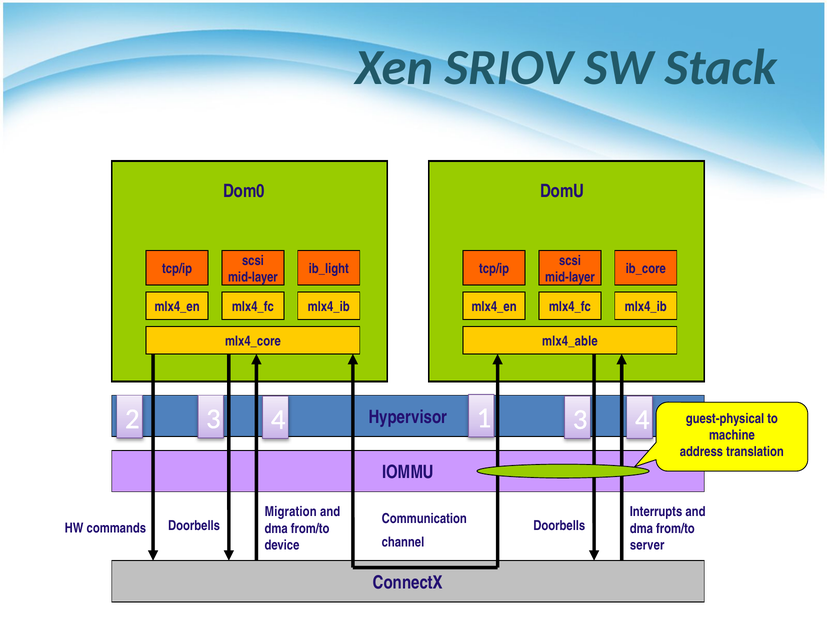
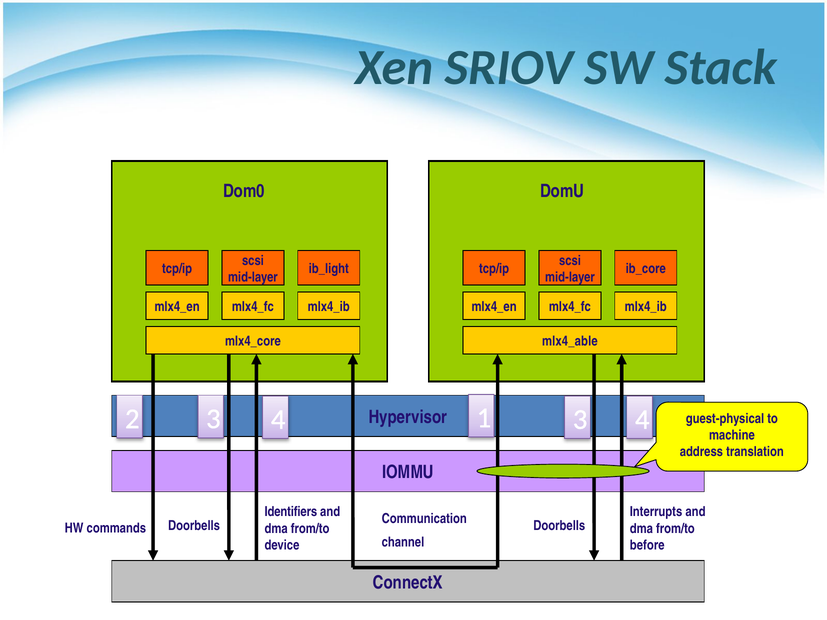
Migration: Migration -> Identifiers (291, 512)
server: server -> before (647, 545)
